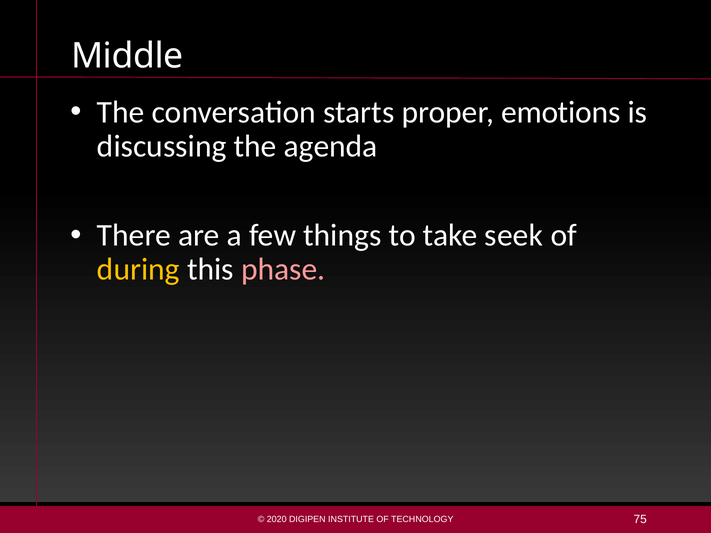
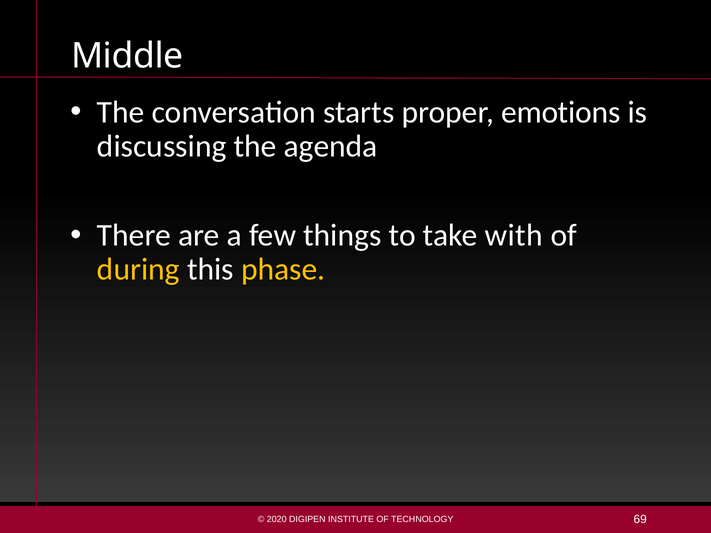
seek: seek -> with (514, 235)
phase colour: pink -> yellow (283, 270)
75: 75 -> 69 (640, 520)
